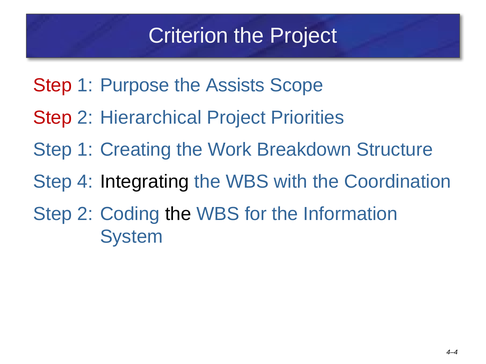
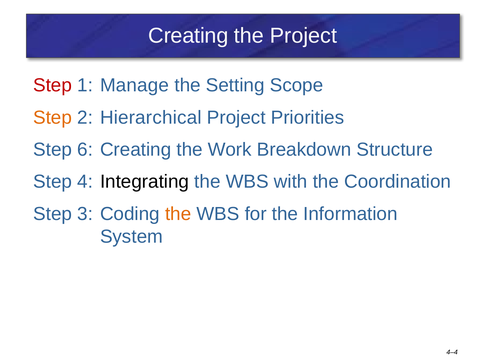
Criterion: Criterion -> Creating (188, 36)
Purpose: Purpose -> Manage (135, 86)
Assists: Assists -> Setting (235, 86)
Step colour: red -> orange (53, 118)
1: 1 -> 6 (85, 150)
2: 2 -> 3 (85, 214)
the colour: black -> orange (178, 214)
